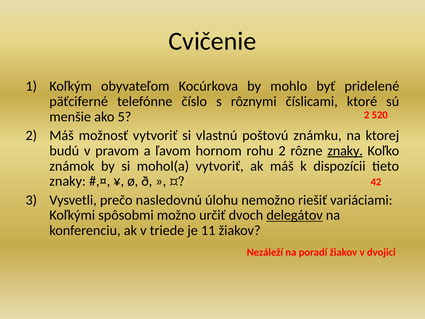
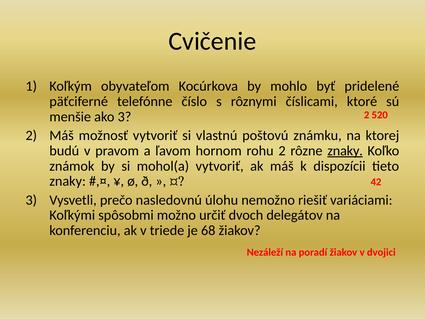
ako 5: 5 -> 3 (124, 117)
delegátov underline: present -> none (295, 215)
11: 11 -> 68 (208, 230)
